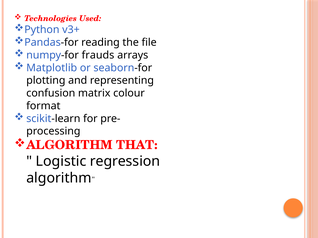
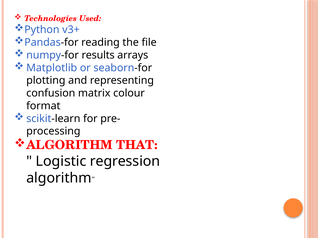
frauds: frauds -> results (98, 55)
